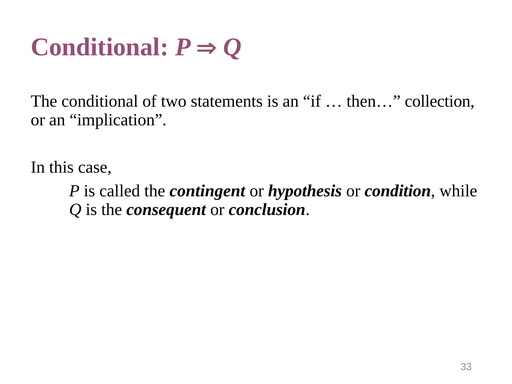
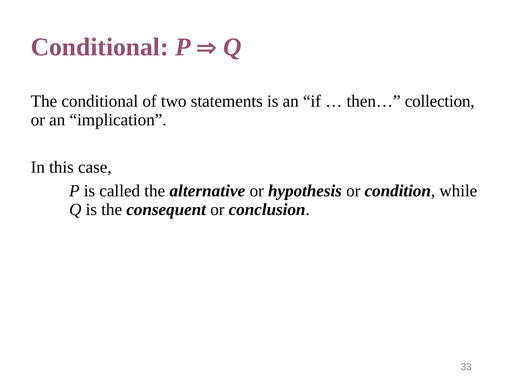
contingent: contingent -> alternative (207, 191)
